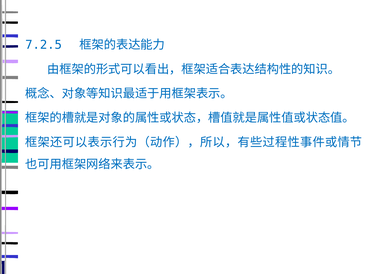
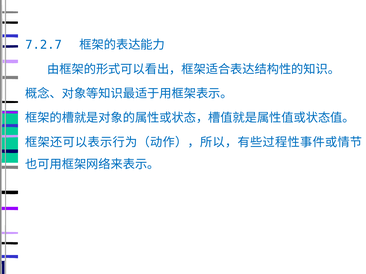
7.2.5: 7.2.5 -> 7.2.7 (44, 45)
